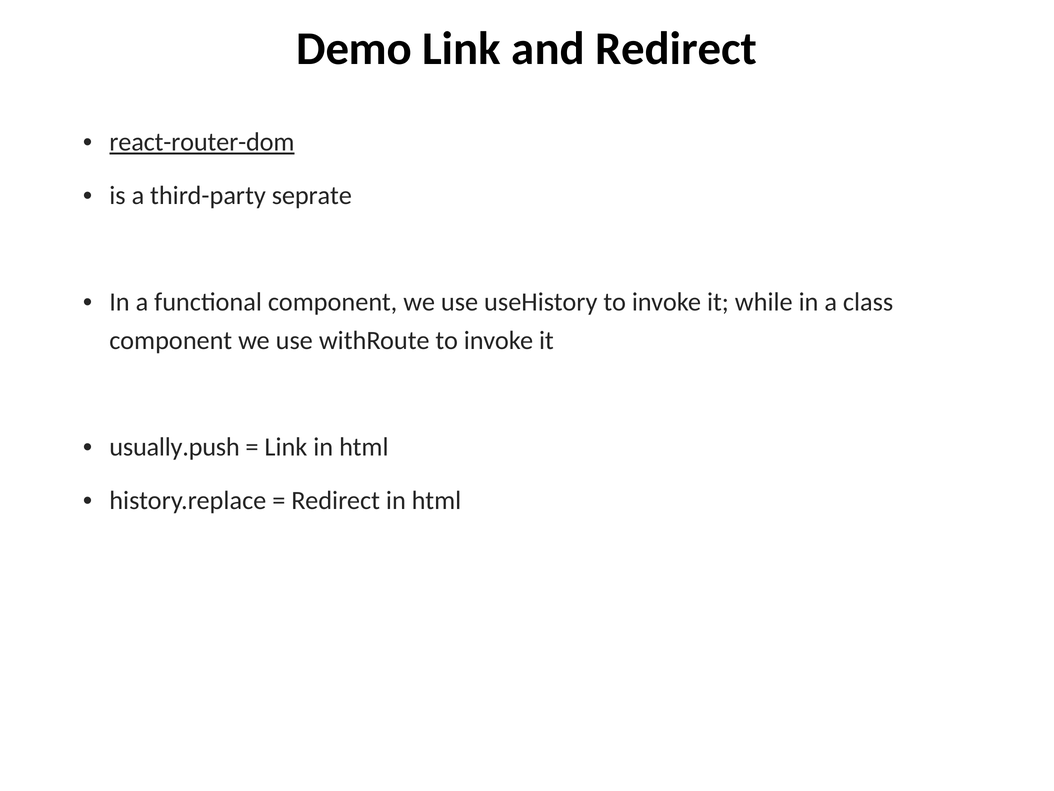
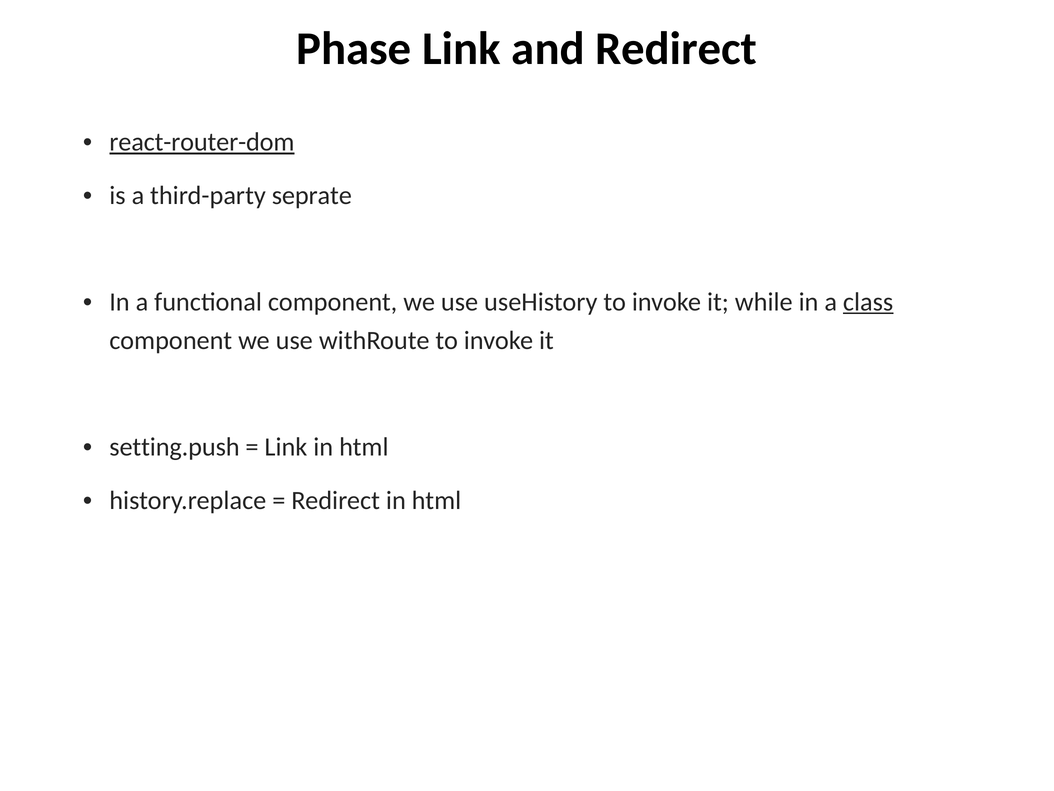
Demo: Demo -> Phase (354, 49)
class underline: none -> present (868, 302)
usually.push: usually.push -> setting.push (175, 447)
